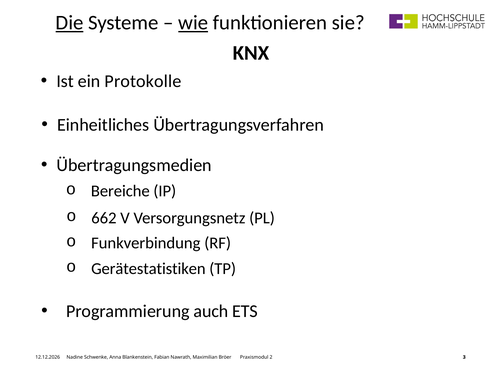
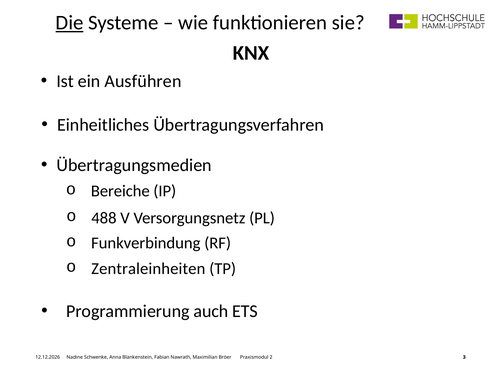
wie underline: present -> none (193, 23)
Protokolle: Protokolle -> Ausführen (143, 81)
662: 662 -> 488 (104, 218)
Gerätestatistiken: Gerätestatistiken -> Zentraleinheiten (148, 269)
